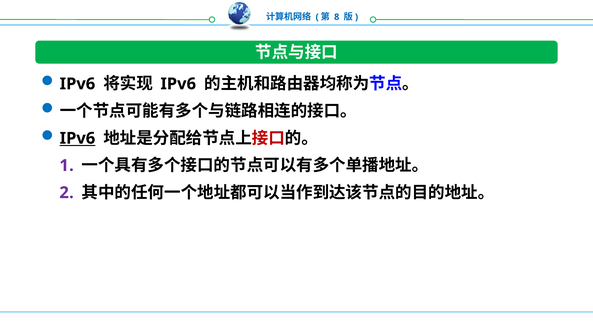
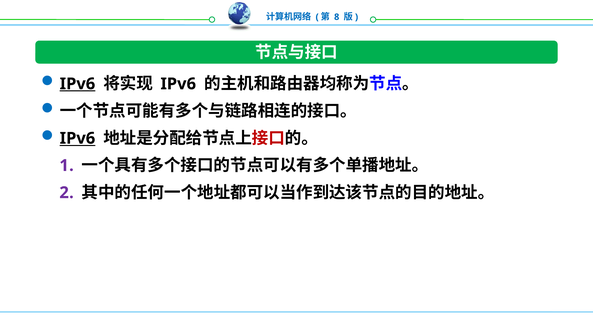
IPv6 underline: none -> present (77, 84)
